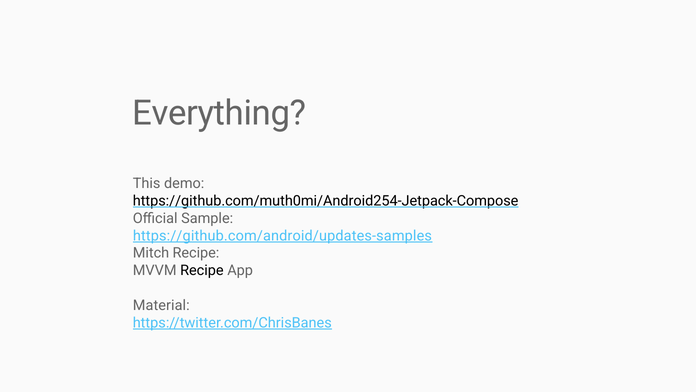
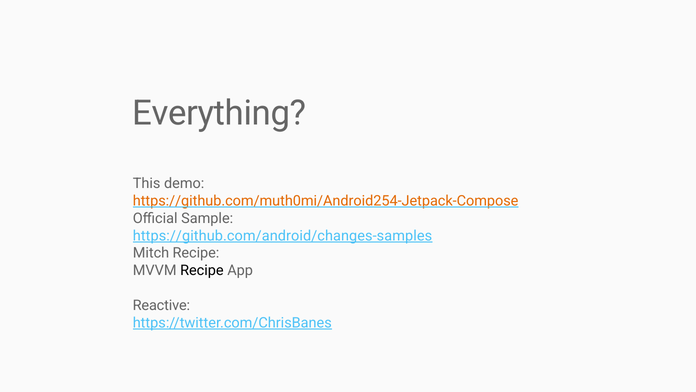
https://github.com/muth0mi/Android254-Jetpack-Compose colour: black -> orange (326, 201)
https://github.com/android/updates-samples: https://github.com/android/updates-samples -> https://github.com/android/changes-samples (282, 235)
Material: Material -> Reactive (161, 305)
